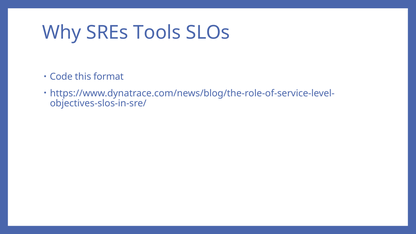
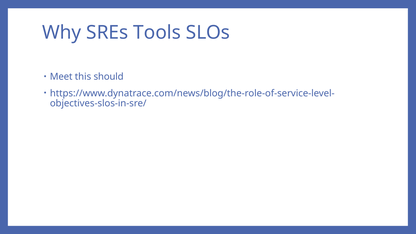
Code: Code -> Meet (61, 77)
format: format -> should (109, 77)
